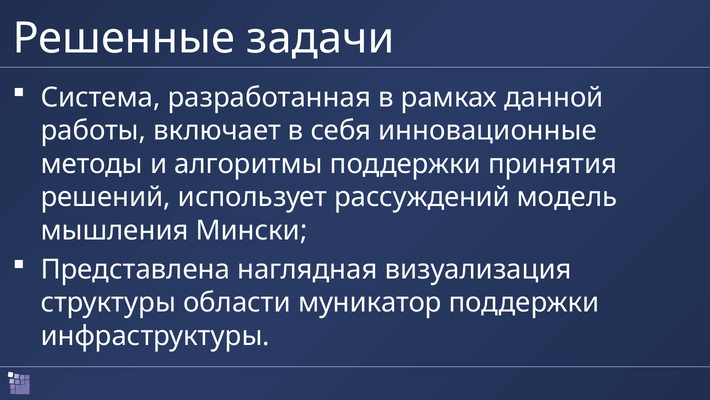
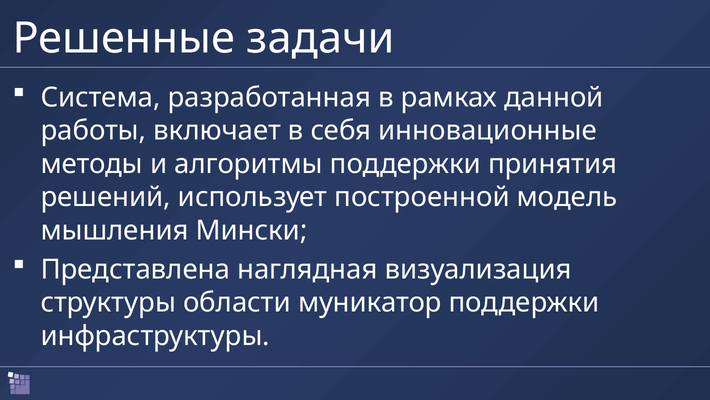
рассуждений: рассуждений -> построенной (422, 197)
